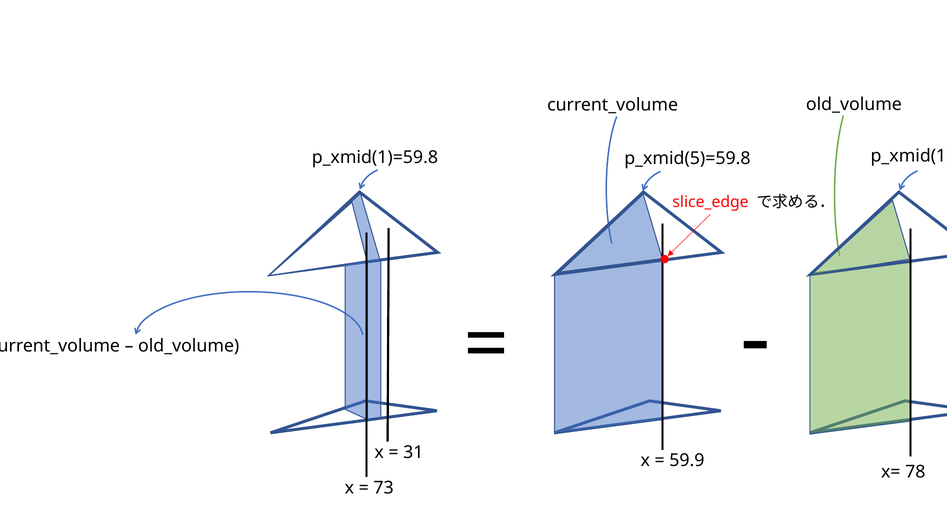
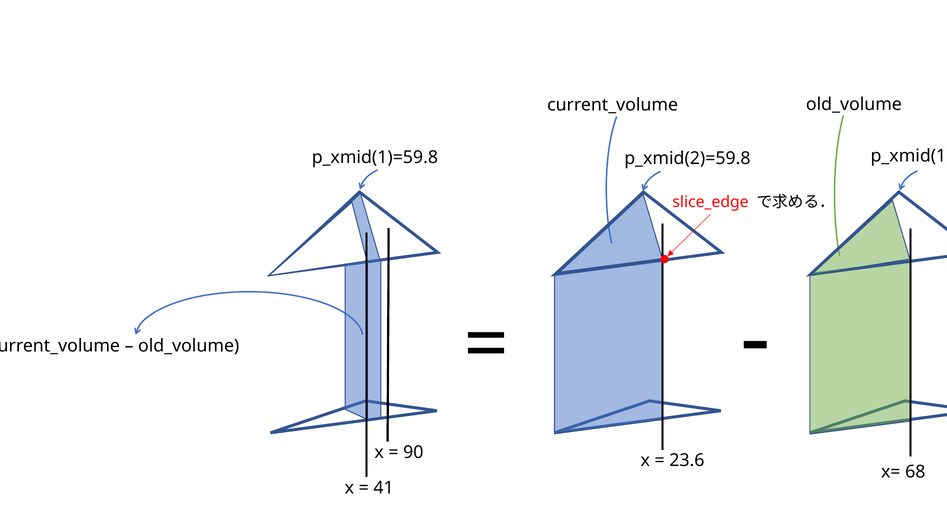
p_xmid(5)=59.8: p_xmid(5)=59.8 -> p_xmid(2)=59.8 (687, 159)
31: 31 -> 90 (413, 453)
59.9: 59.9 -> 23.6 (687, 461)
78: 78 -> 68 (915, 473)
73: 73 -> 41 (384, 489)
